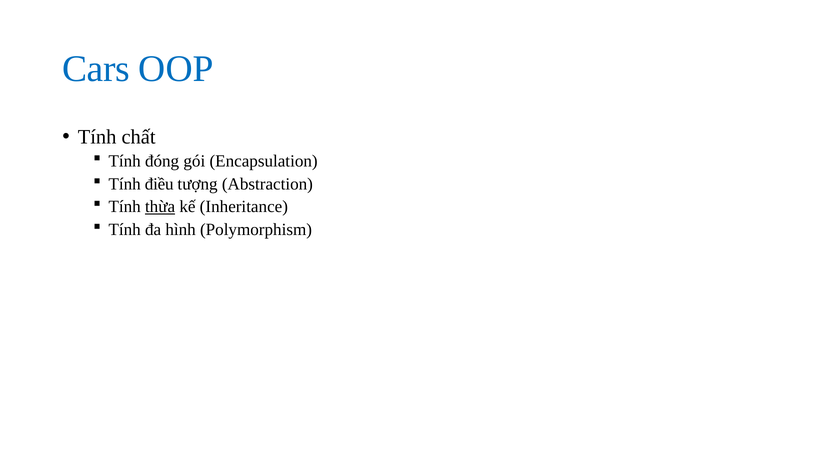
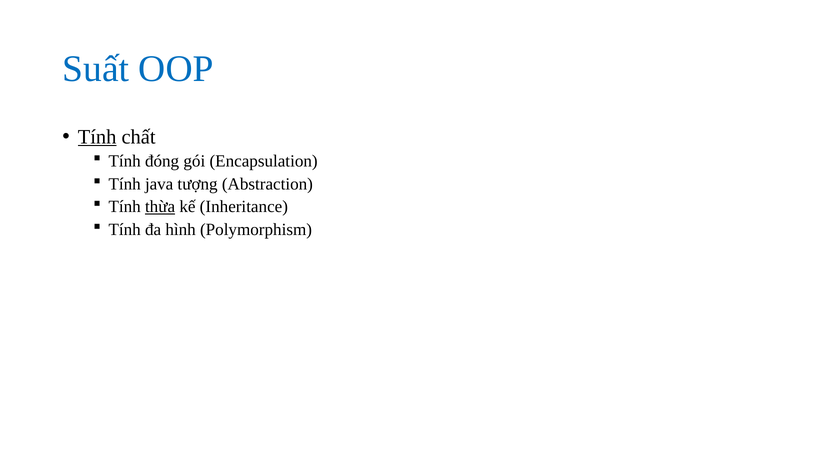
Cars: Cars -> Suất (96, 69)
Tính underline: none -> present (97, 137)
điều: điều -> java (159, 184)
